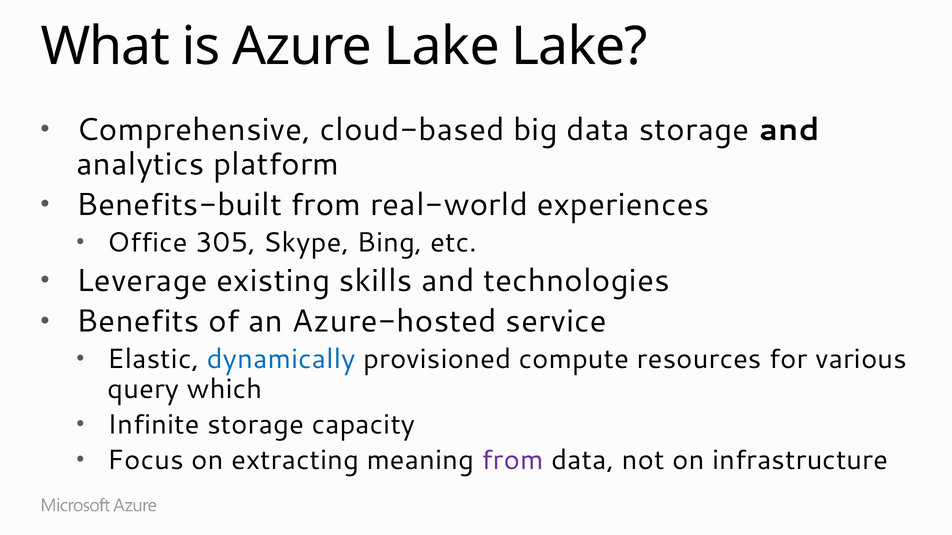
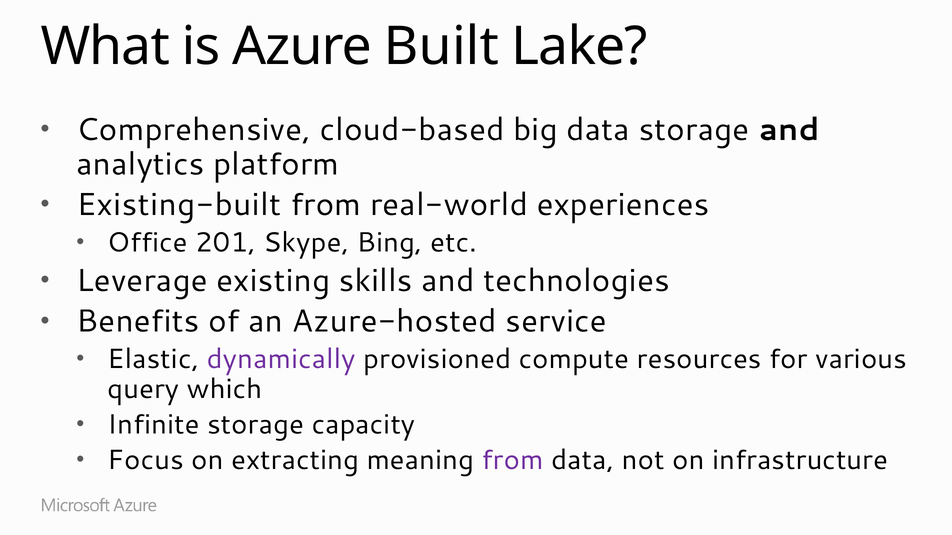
Azure Lake: Lake -> Built (442, 46)
Benefits-built: Benefits-built -> Existing-built (179, 205)
305: 305 -> 201 (226, 243)
dynamically colour: blue -> purple (281, 360)
